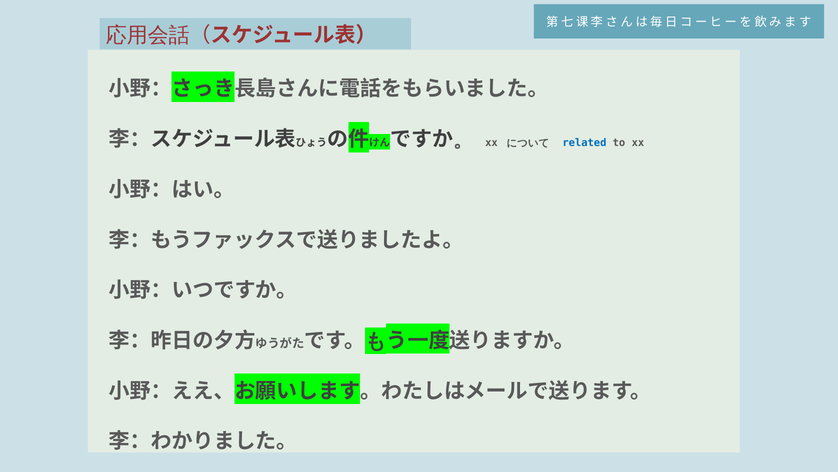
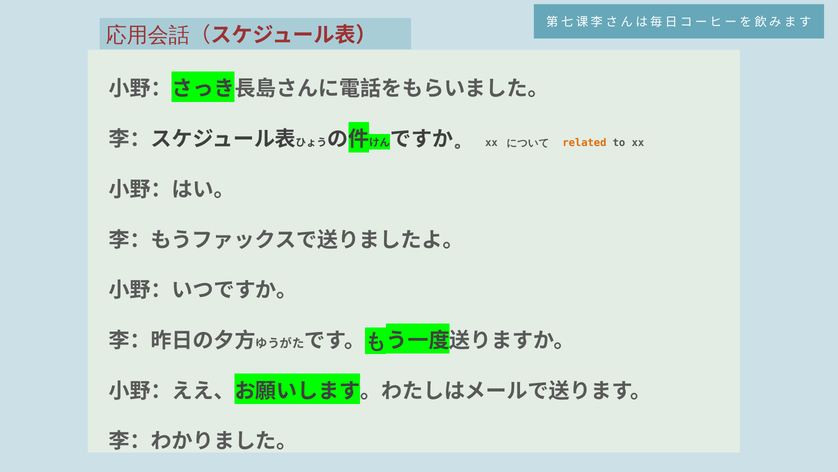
related colour: blue -> orange (584, 143)
